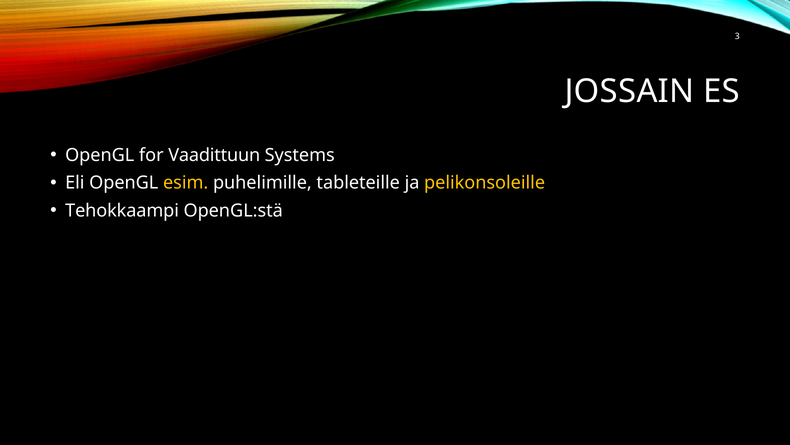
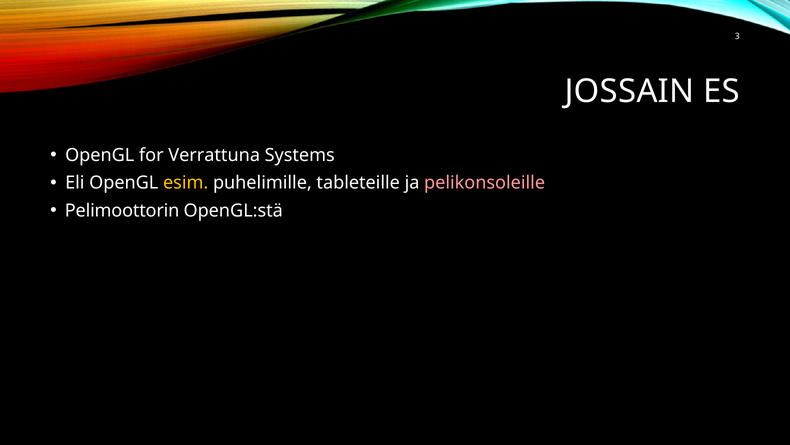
Vaadittuun: Vaadittuun -> Verrattuna (214, 155)
pelikonsoleille colour: yellow -> pink (485, 183)
Tehokkaampi: Tehokkaampi -> Pelimoottorin (122, 210)
